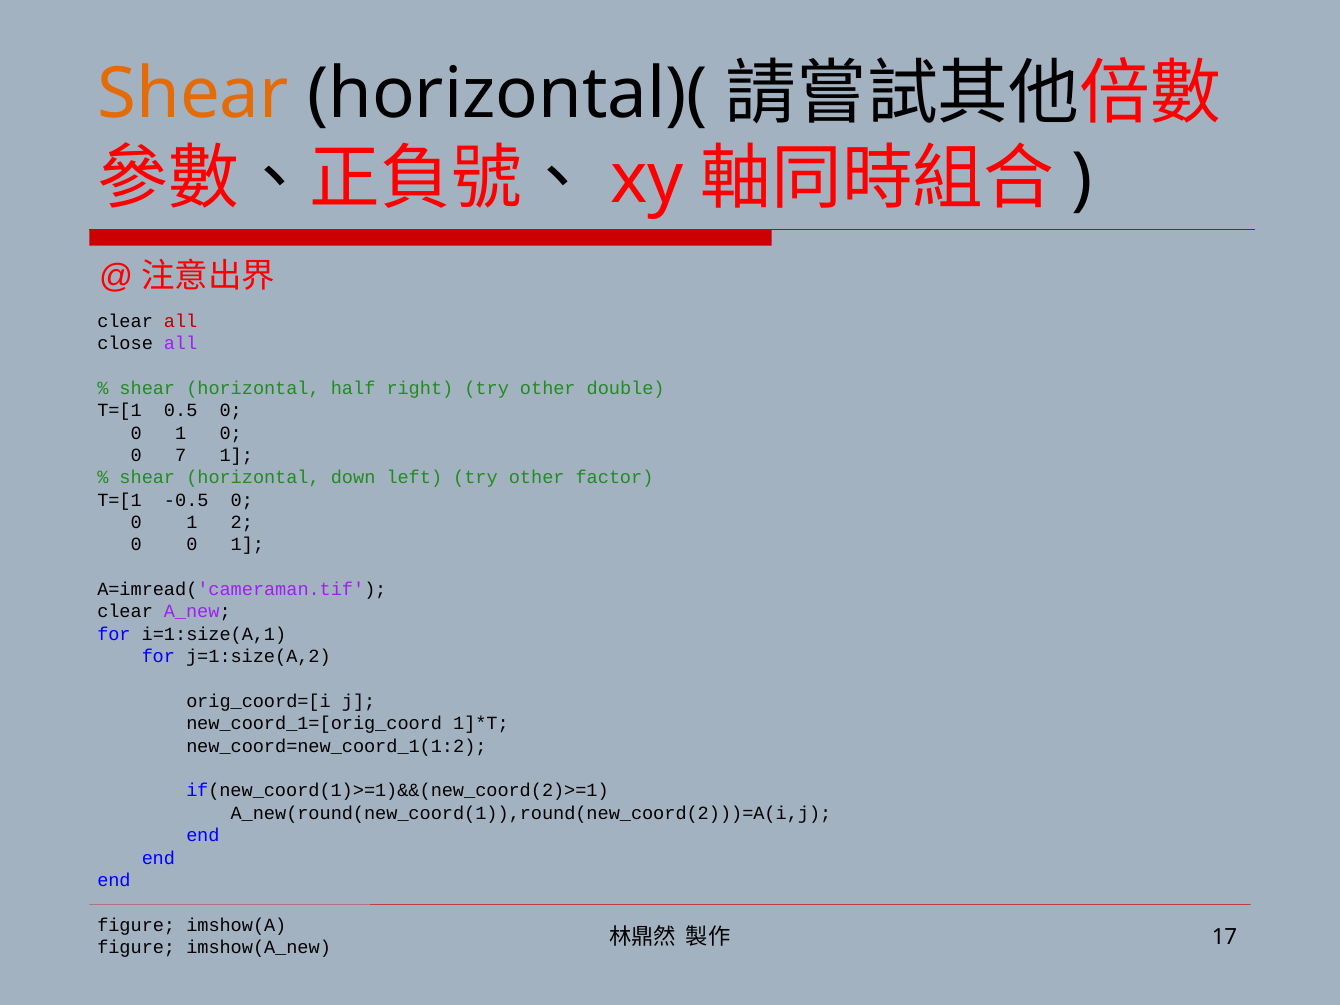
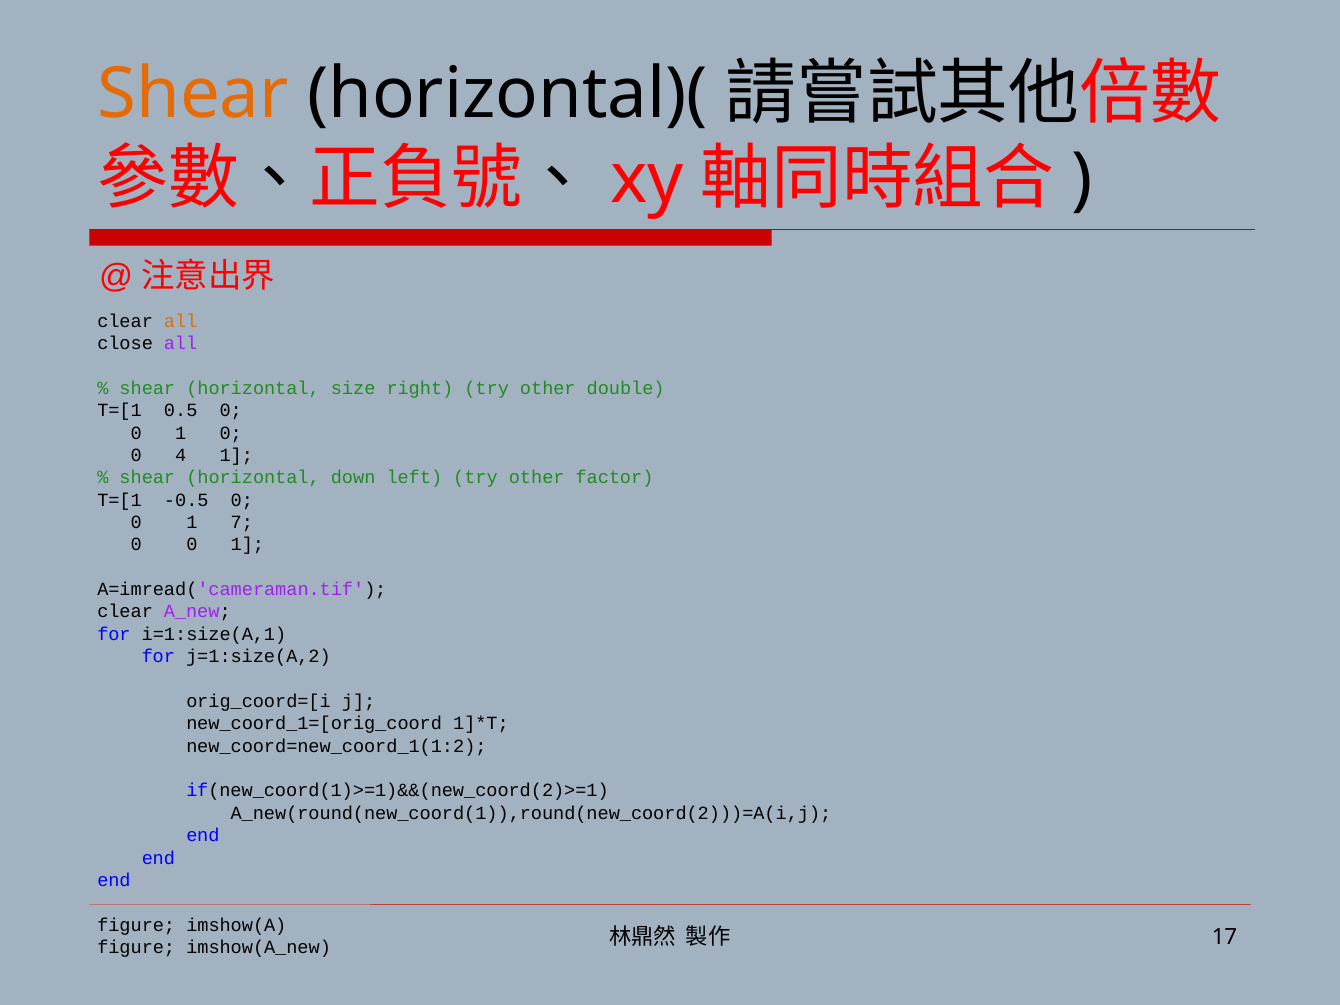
all colour: red -> orange (181, 321)
half: half -> size (353, 388)
7: 7 -> 4 (181, 455)
2: 2 -> 7 (242, 522)
